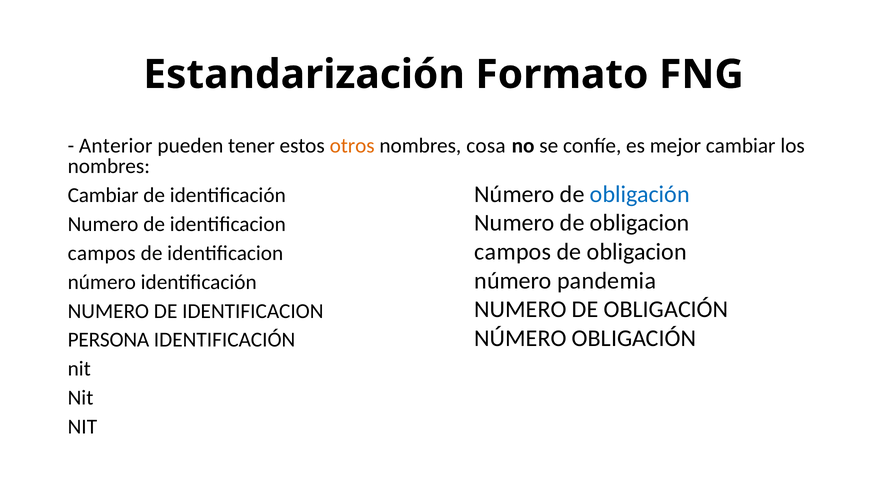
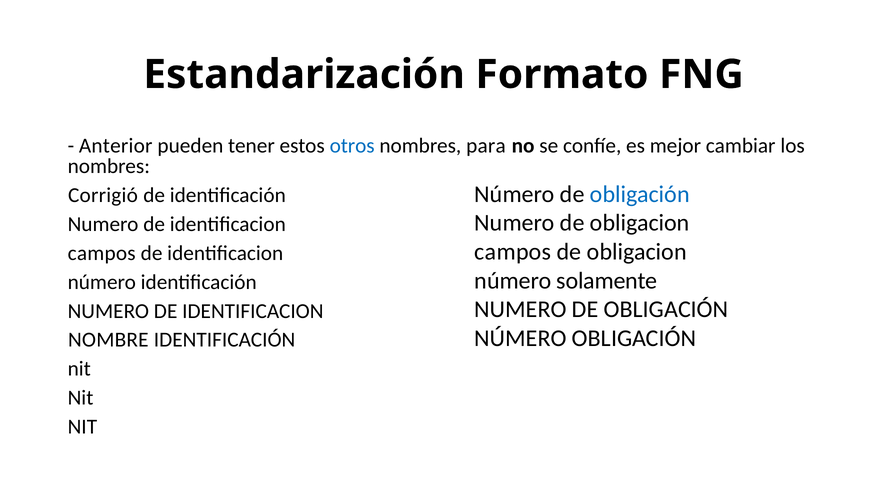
otros colour: orange -> blue (352, 146)
cosa: cosa -> para (486, 146)
Cambiar: Cambiar -> Corrigió (103, 195)
pandemia: pandemia -> solamente (607, 281)
PERSONA: PERSONA -> NOMBRE (108, 340)
